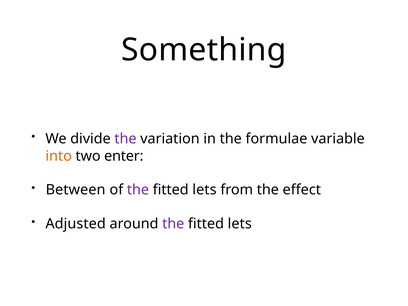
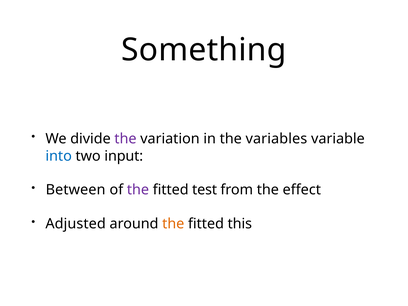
formulae: formulae -> variables (276, 139)
into colour: orange -> blue (59, 156)
enter: enter -> input (124, 156)
lets: lets -> test (205, 190)
the colour: purple -> orange (173, 224)
lets: lets -> this (240, 224)
